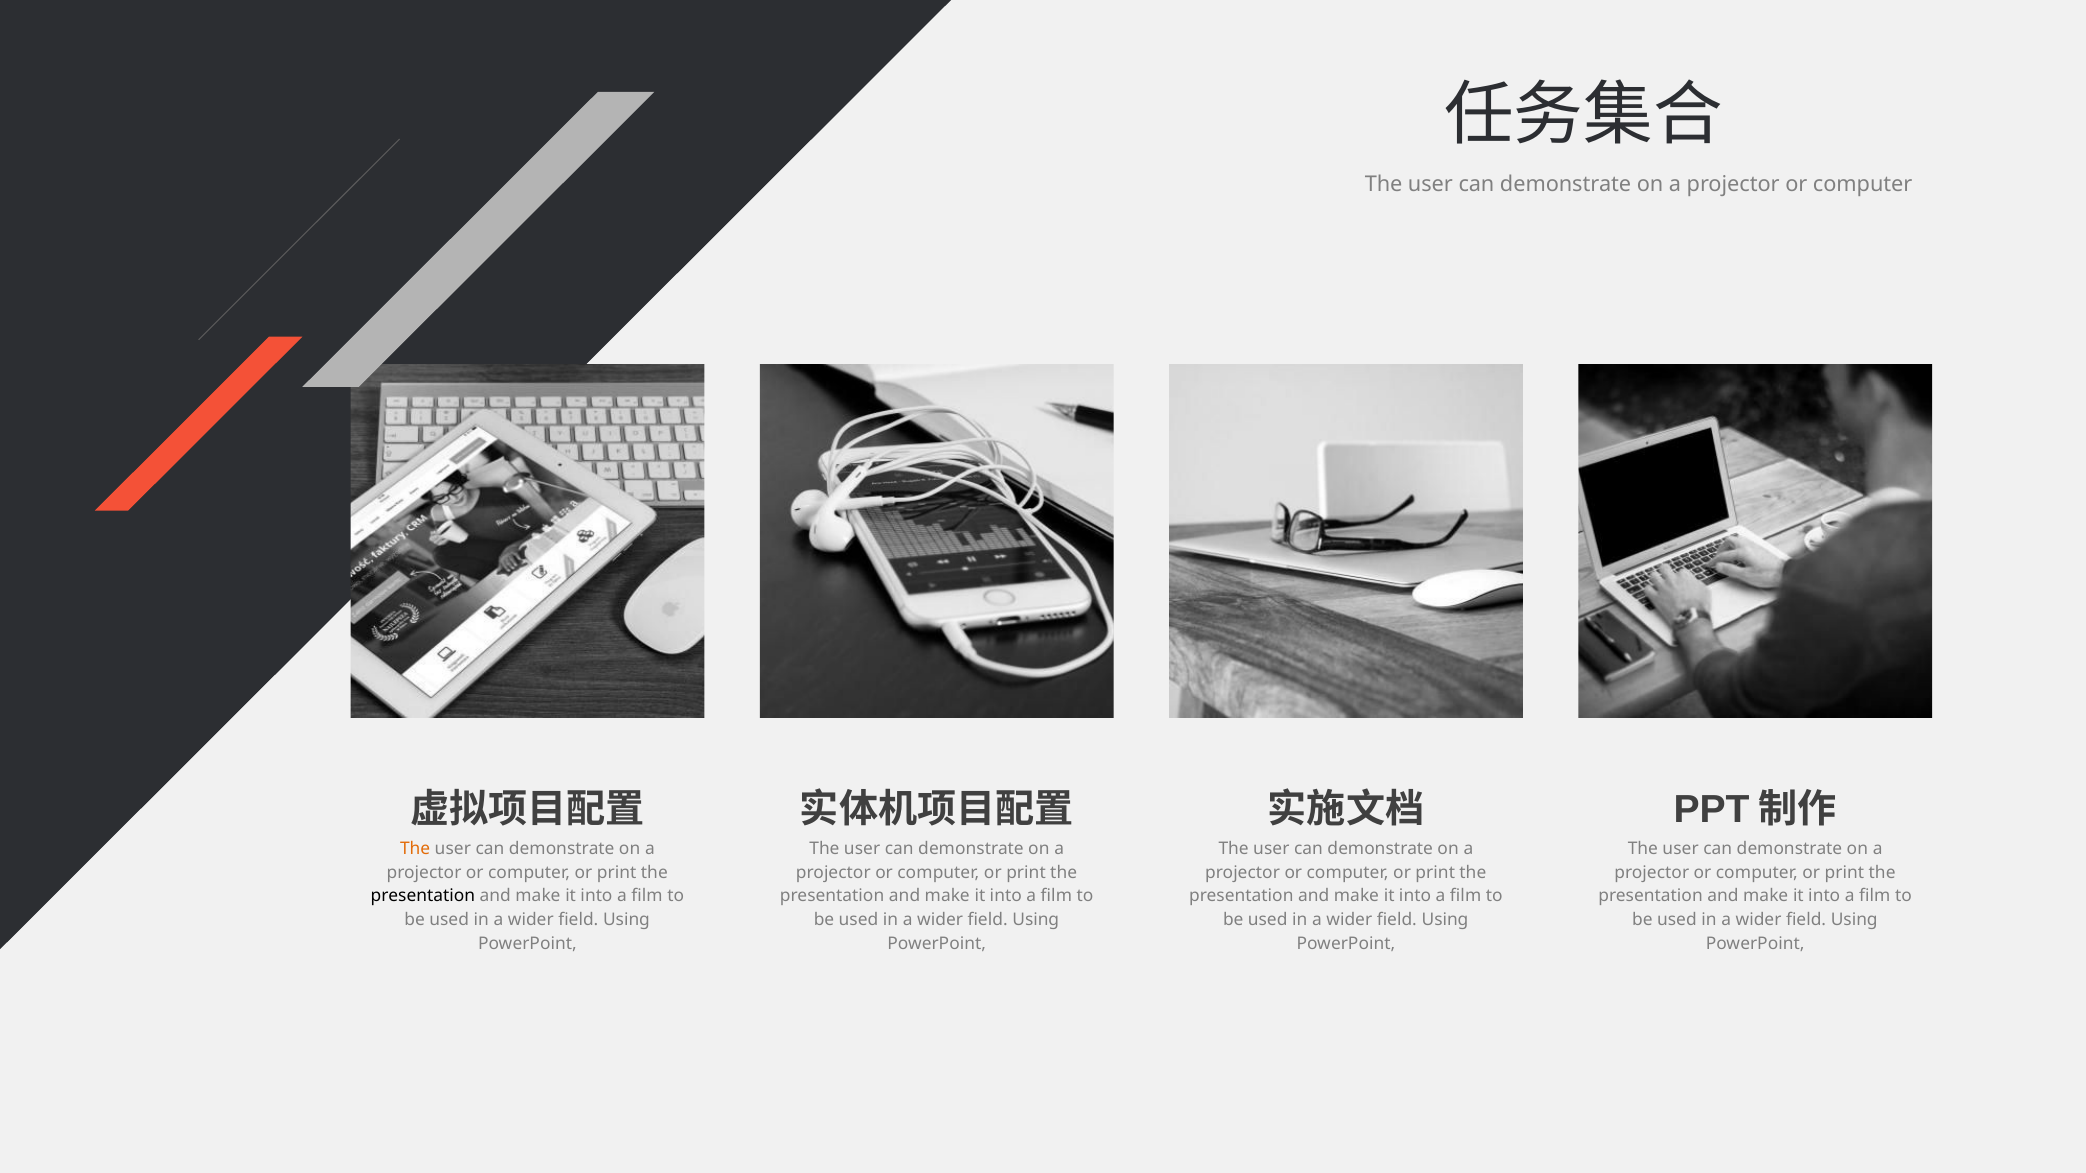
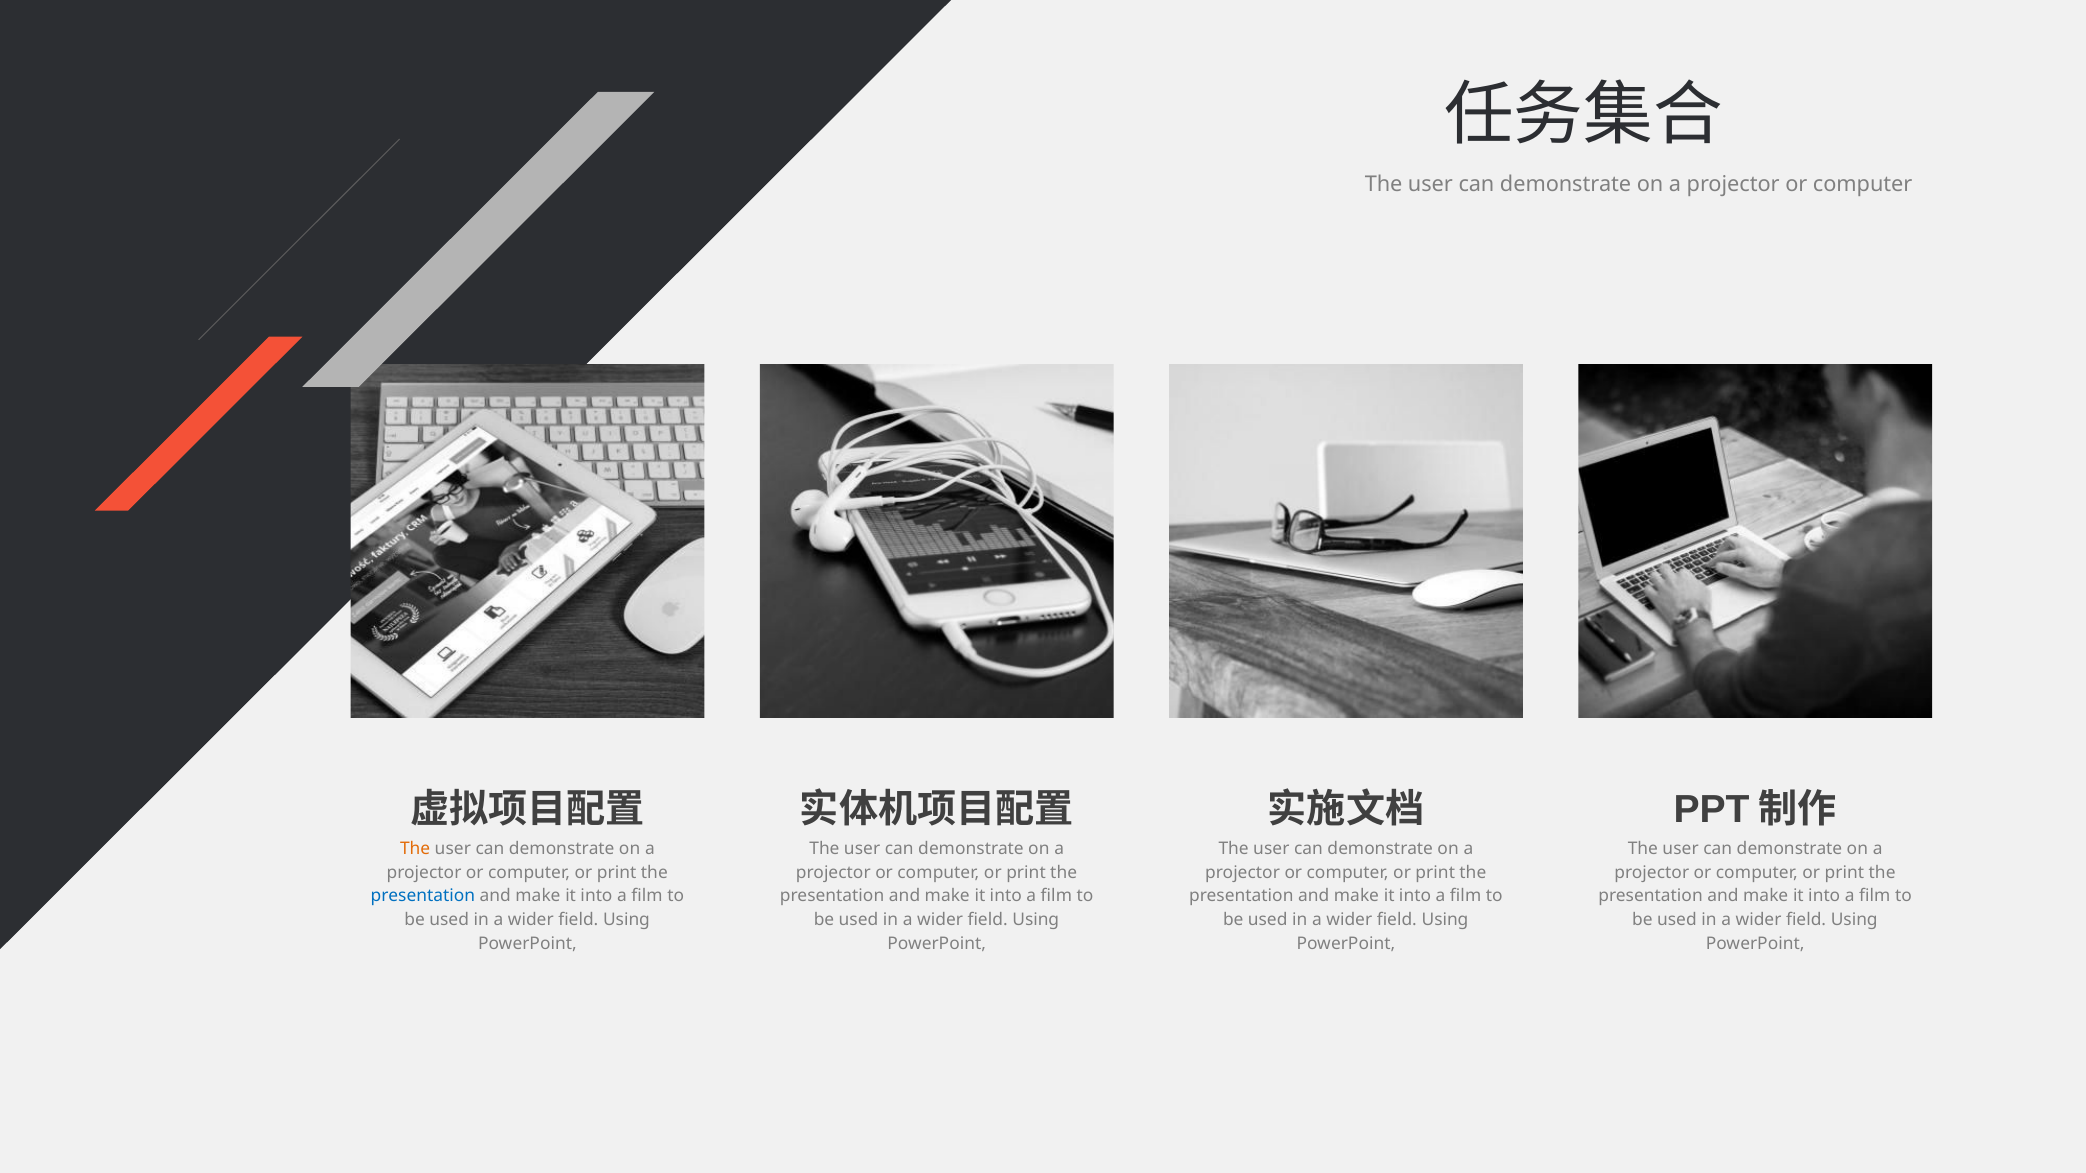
presentation colour: black -> blue (423, 896)
